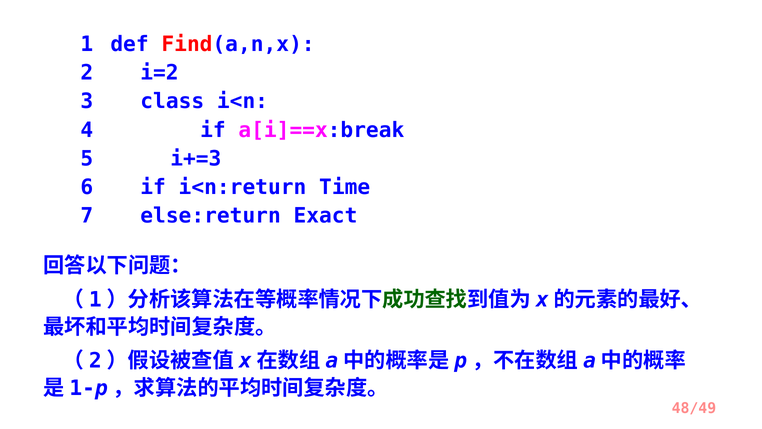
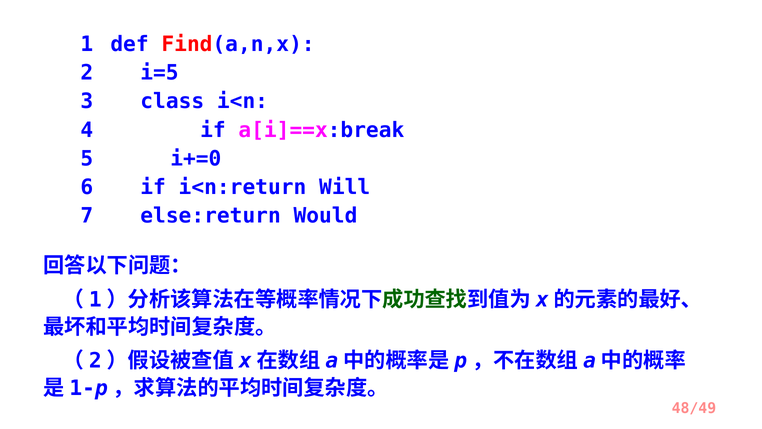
i=2: i=2 -> i=5 (159, 73)
i+=3: i+=3 -> i+=0 (196, 159)
Time: Time -> Will (345, 187)
Exact: Exact -> Would (325, 216)
